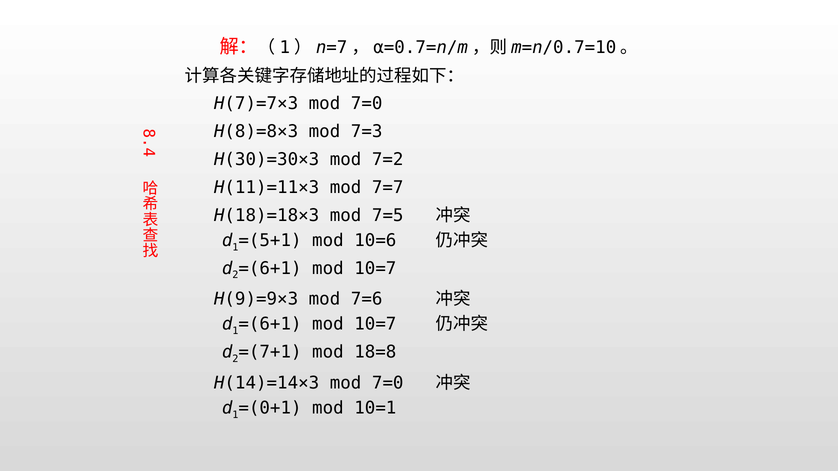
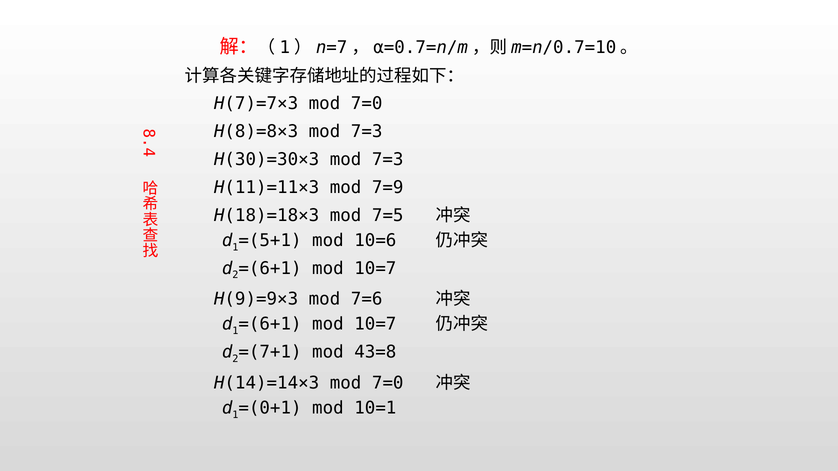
H(30)=30×3 mod 7=2: 7=2 -> 7=3 (388, 160)
7=7: 7=7 -> 7=9 (388, 188)
18=8: 18=8 -> 43=8 (375, 352)
